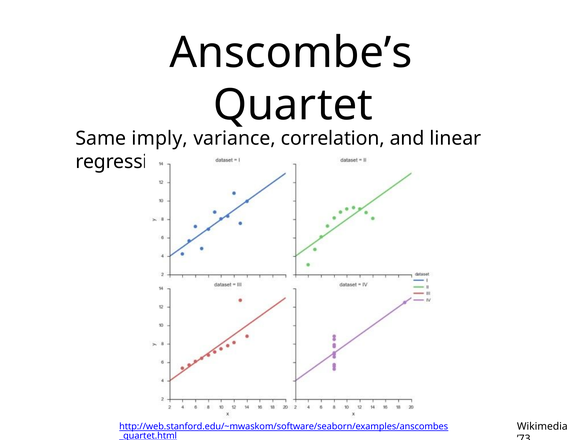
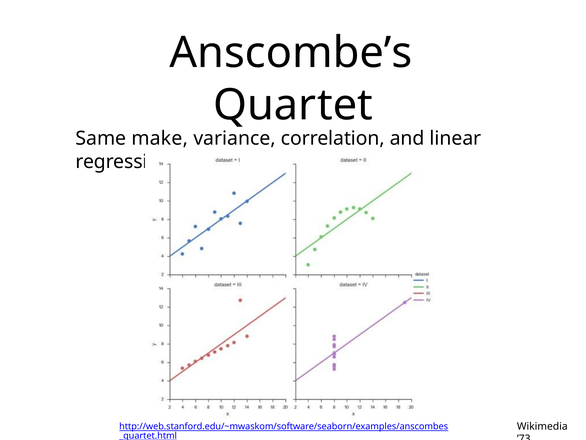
imply: imply -> make (160, 138)
